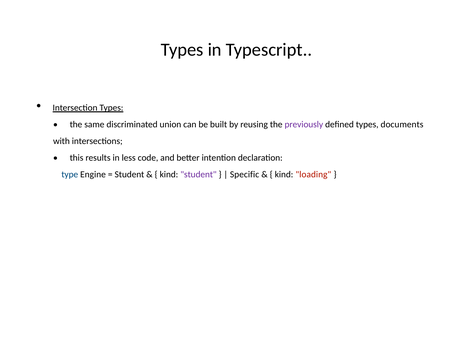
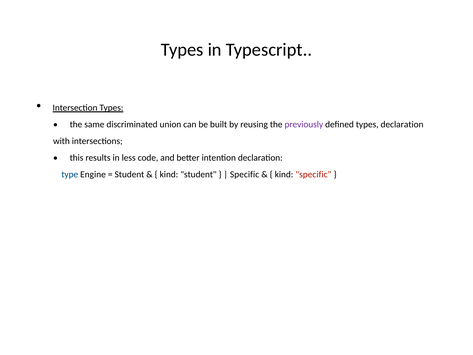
types documents: documents -> declaration (402, 124)
student colour: purple -> black (199, 174)
kind loading: loading -> specific (313, 174)
